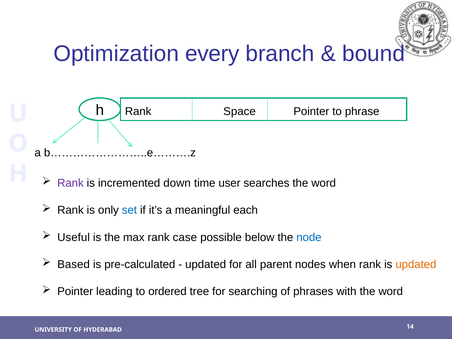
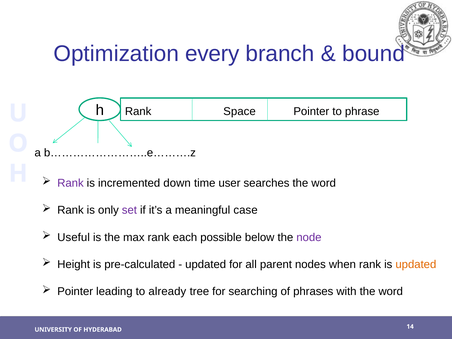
set colour: blue -> purple (129, 210)
each: each -> case (246, 210)
case: case -> each (185, 237)
node colour: blue -> purple (309, 237)
Based: Based -> Height (74, 264)
ordered: ordered -> already (167, 292)
